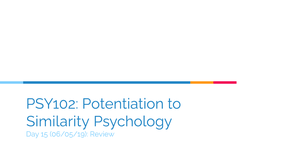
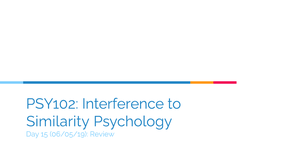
Potentiation: Potentiation -> Interference (123, 104)
